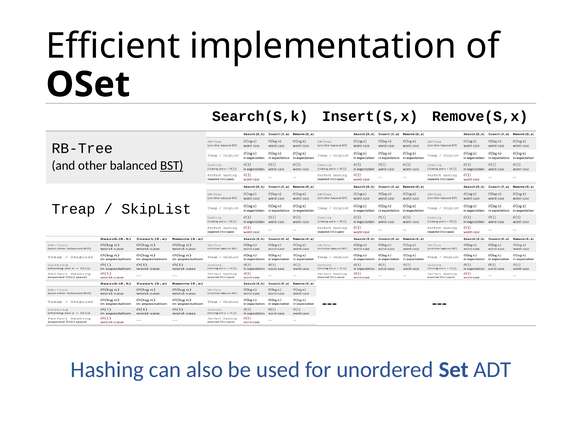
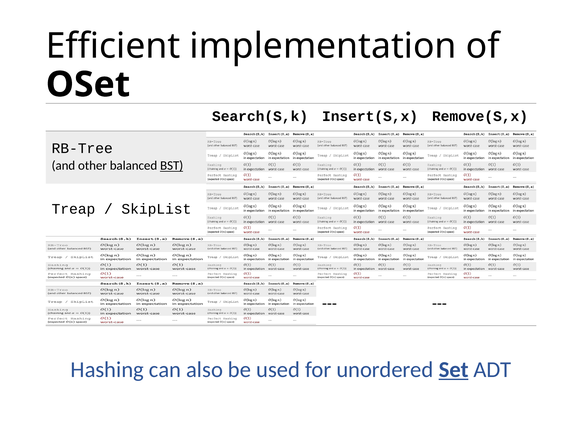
Set underline: none -> present (454, 369)
